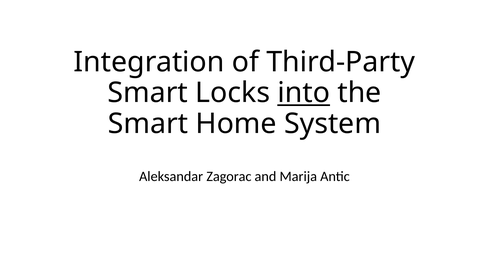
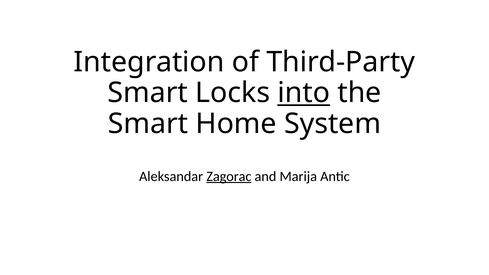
Zagorac underline: none -> present (229, 176)
